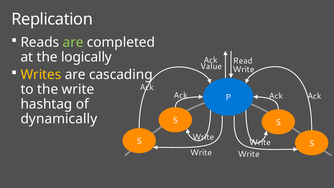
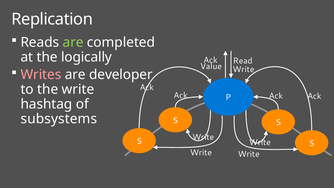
Writes colour: yellow -> pink (41, 75)
cascading: cascading -> developer (121, 75)
dynamically: dynamically -> subsystems (59, 119)
